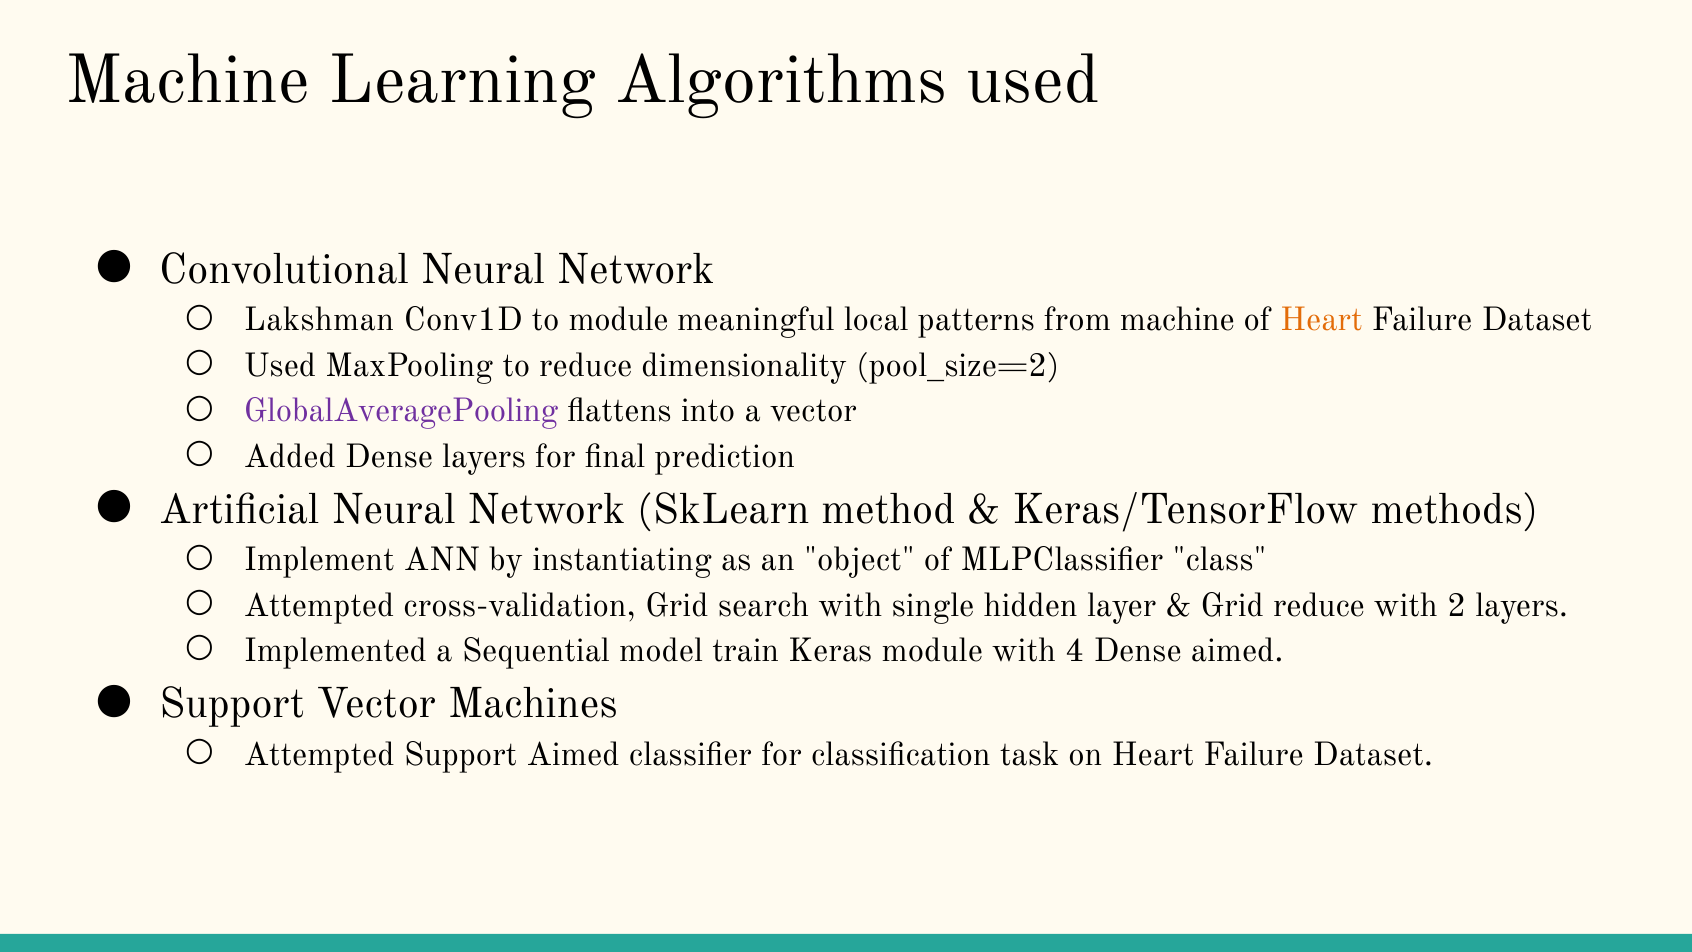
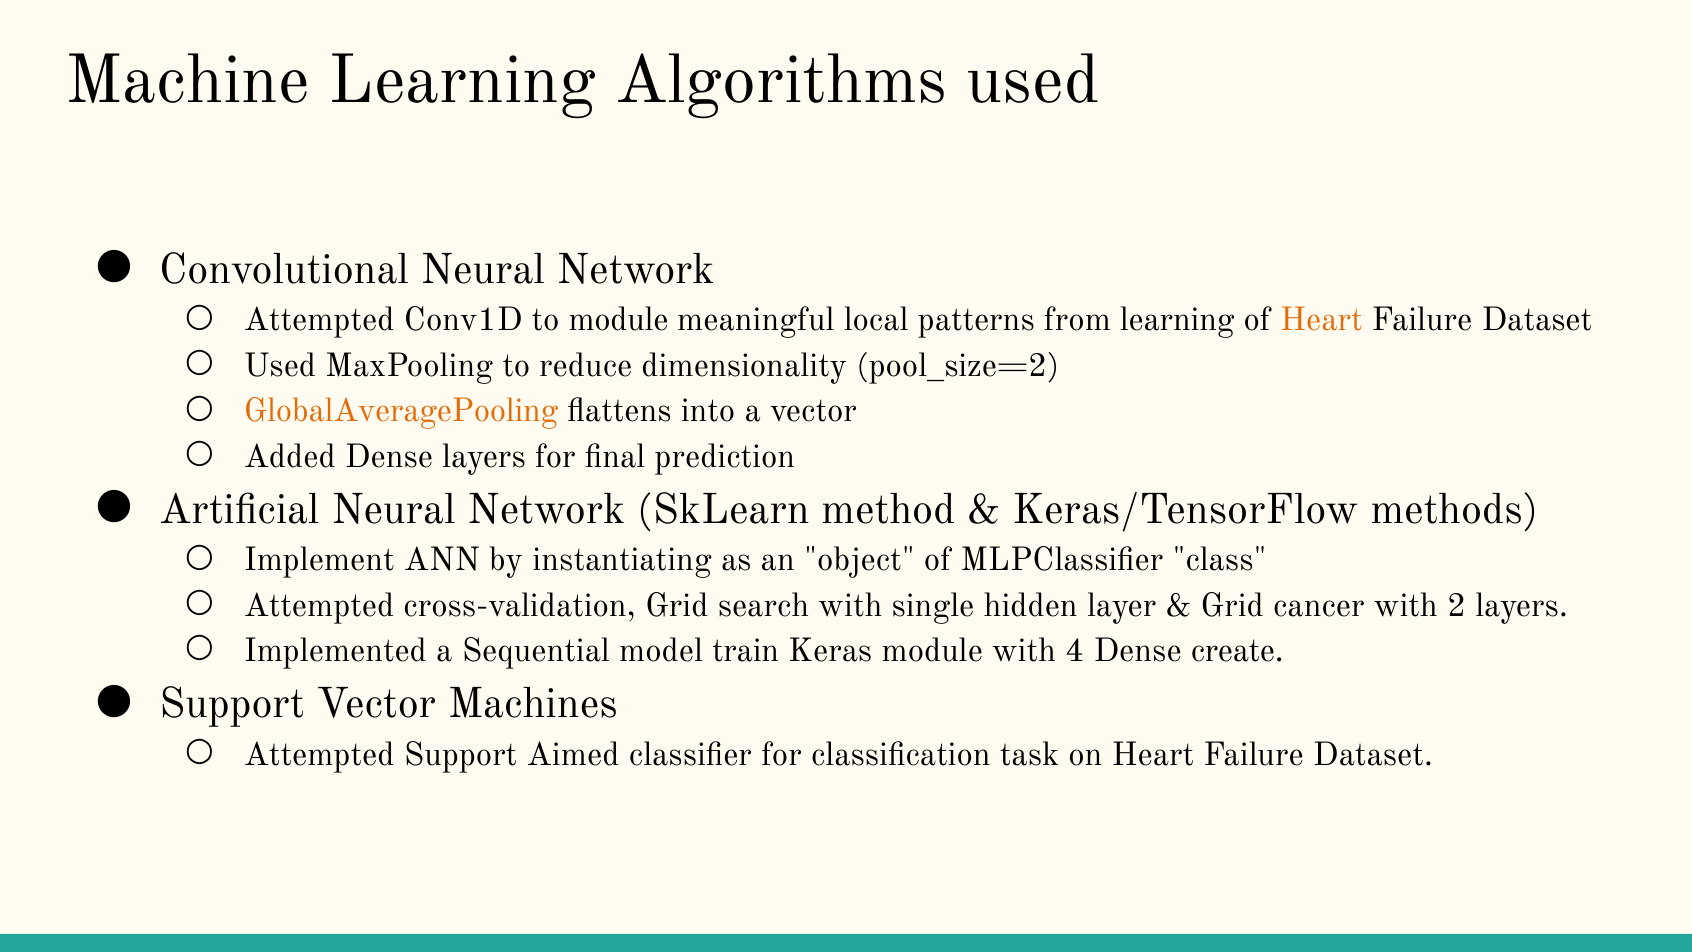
Lakshman: Lakshman -> Attempted (319, 320)
from machine: machine -> learning (1177, 320)
GlobalAveragePooling colour: purple -> orange (401, 411)
Grid reduce: reduce -> cancer (1319, 605)
Dense aimed: aimed -> create (1237, 650)
